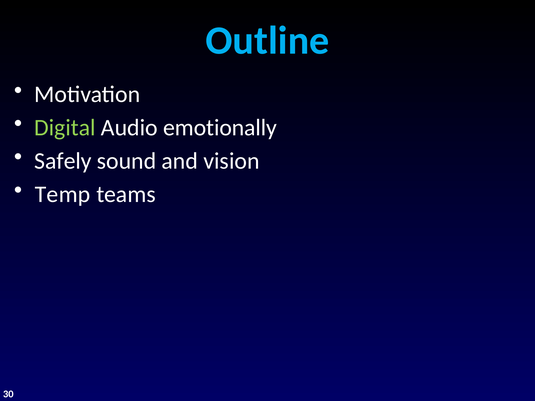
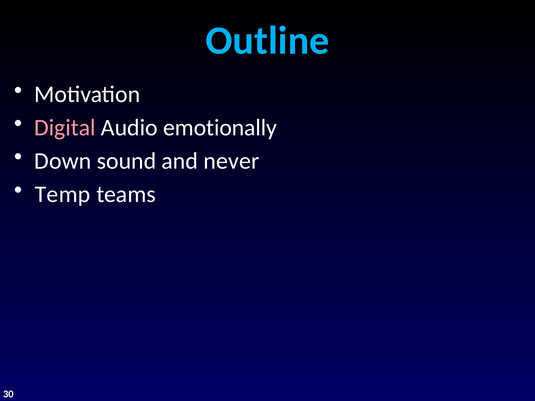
Digital colour: light green -> pink (65, 128)
Safely: Safely -> Down (63, 161)
vision: vision -> never (231, 161)
